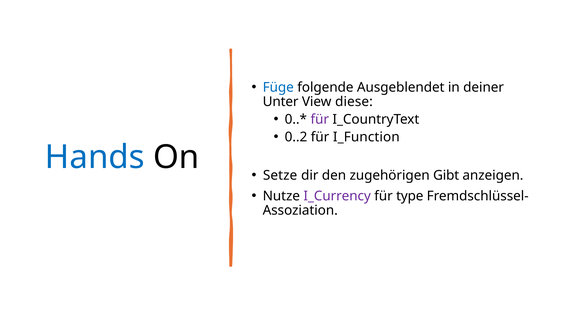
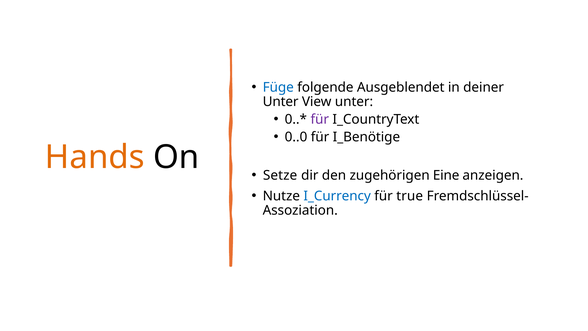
View diese: diese -> unter (354, 102)
0..2: 0..2 -> 0..0 (296, 137)
I_Function: I_Function -> I_Benötige (366, 137)
Hands colour: blue -> orange (95, 157)
Gibt: Gibt -> Eine (446, 175)
I_Currency colour: purple -> blue (337, 196)
type: type -> true (410, 196)
